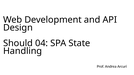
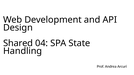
Should: Should -> Shared (18, 43)
